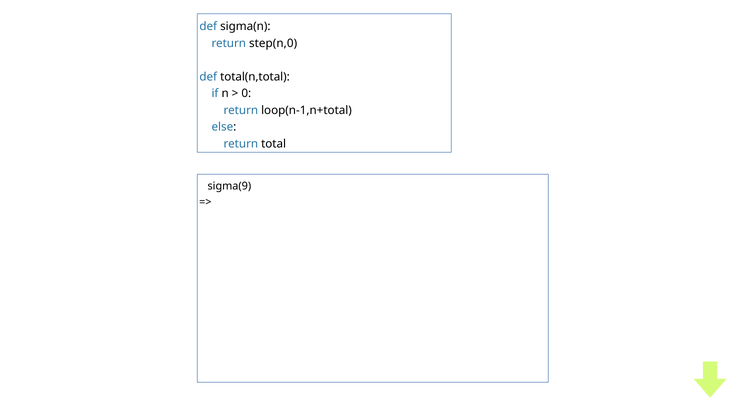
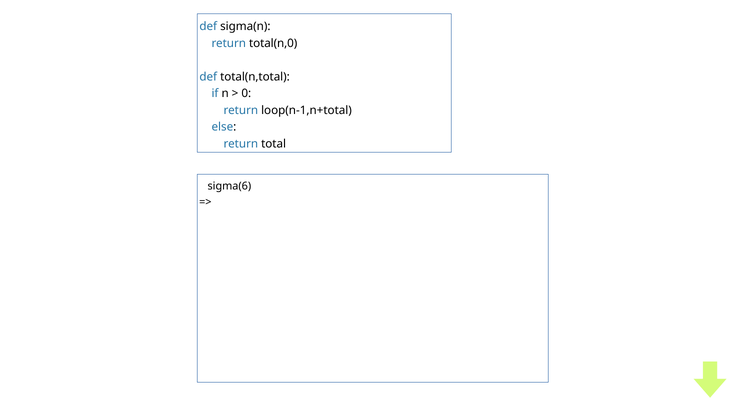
step(n,0: step(n,0 -> total(n,0 (273, 43)
sigma(9: sigma(9 -> sigma(6 (229, 186)
